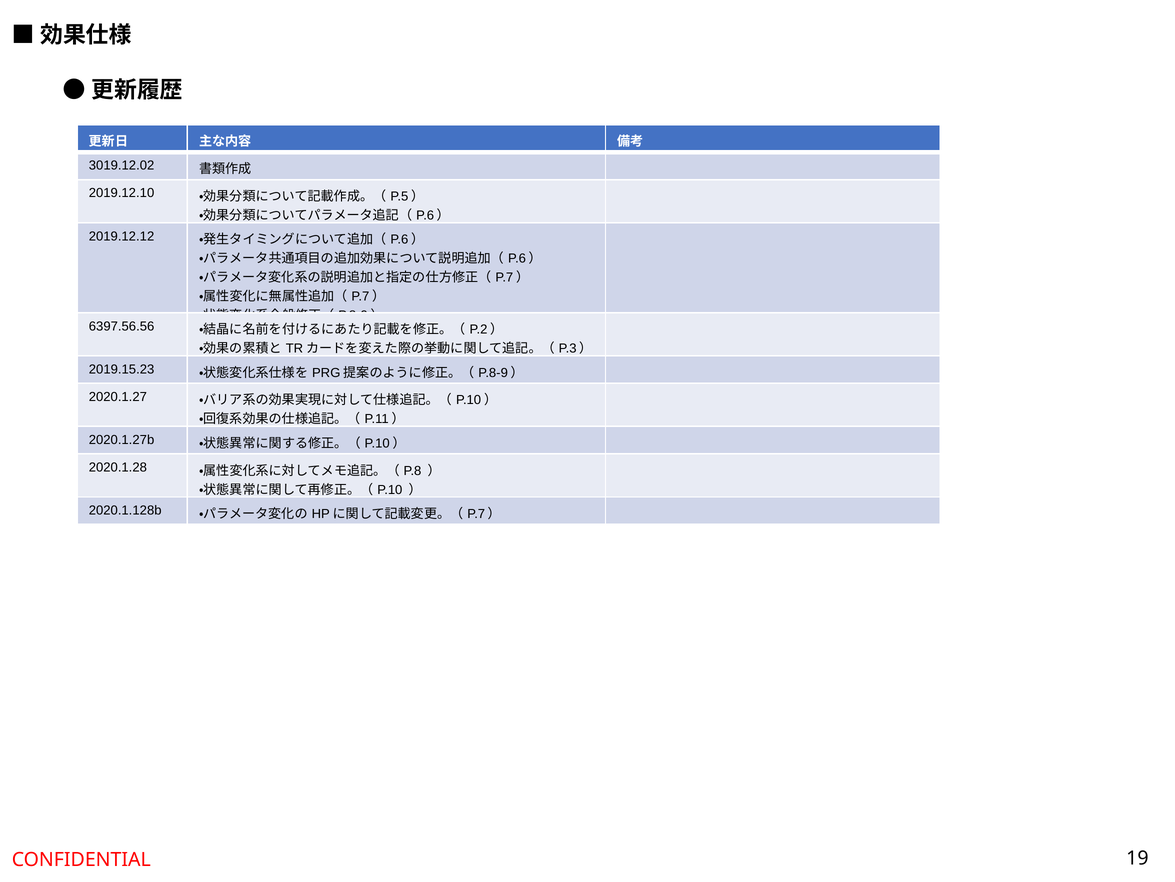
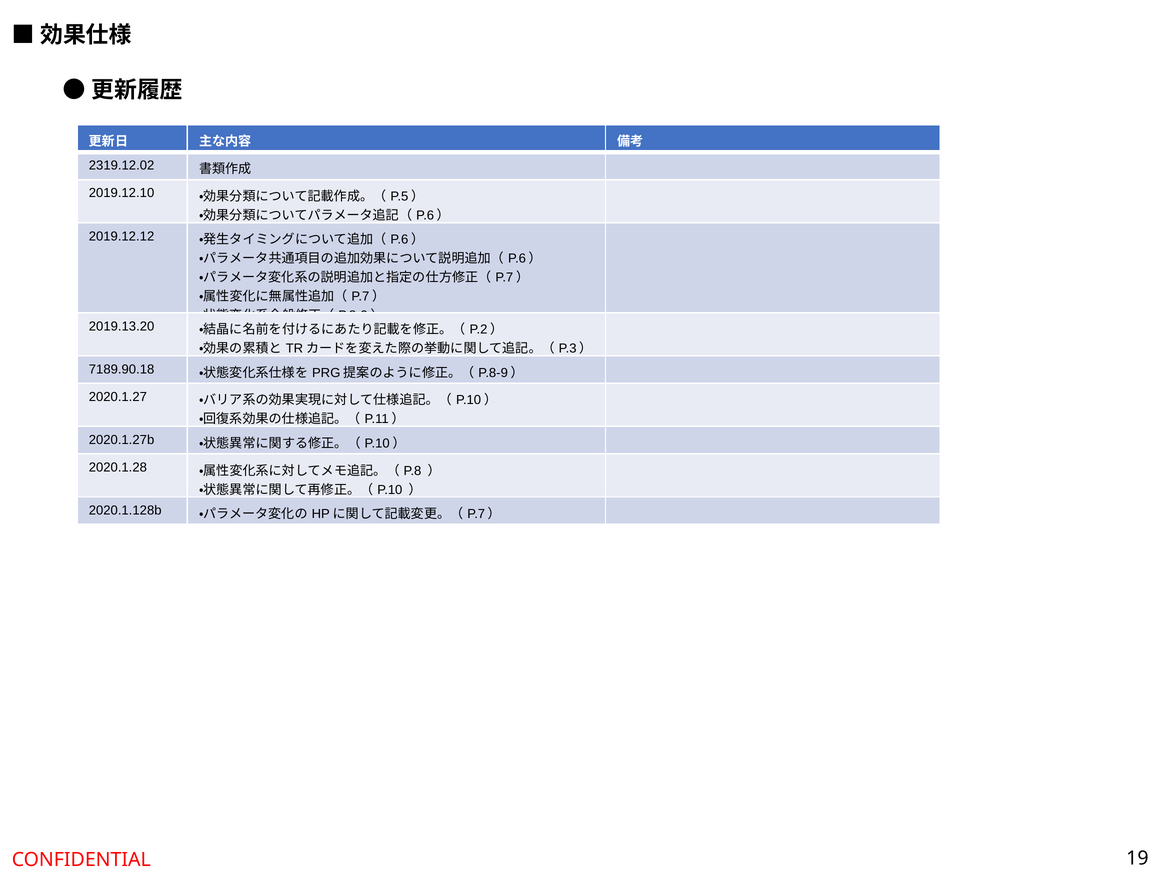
3019.12.02: 3019.12.02 -> 2319.12.02 (122, 166)
6397.56.56: 6397.56.56 -> 2019.13.20 (122, 326)
2019.15.23: 2019.15.23 -> 7189.90.18 (122, 369)
